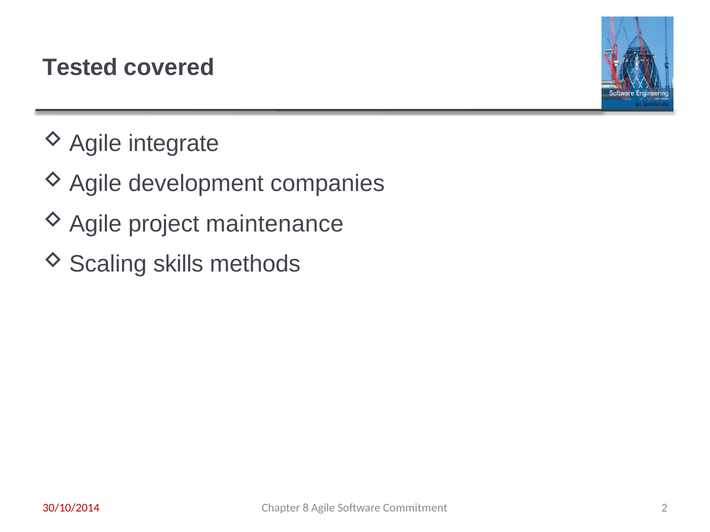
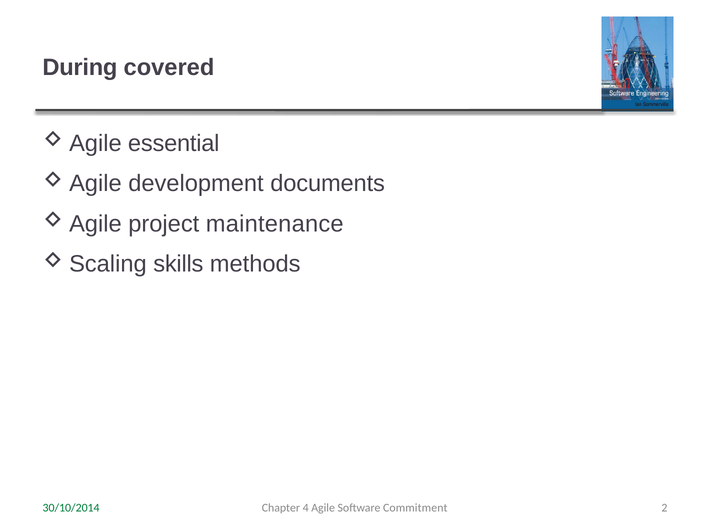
Tested: Tested -> During (80, 67)
integrate: integrate -> essential (174, 144)
companies: companies -> documents (328, 184)
30/10/2014 colour: red -> green (71, 509)
8: 8 -> 4 (306, 509)
